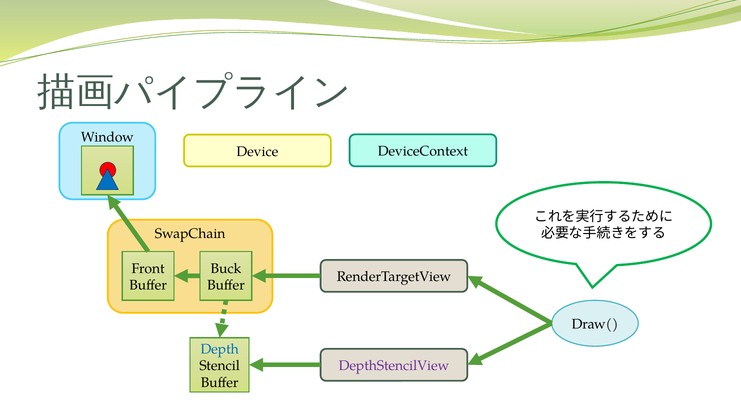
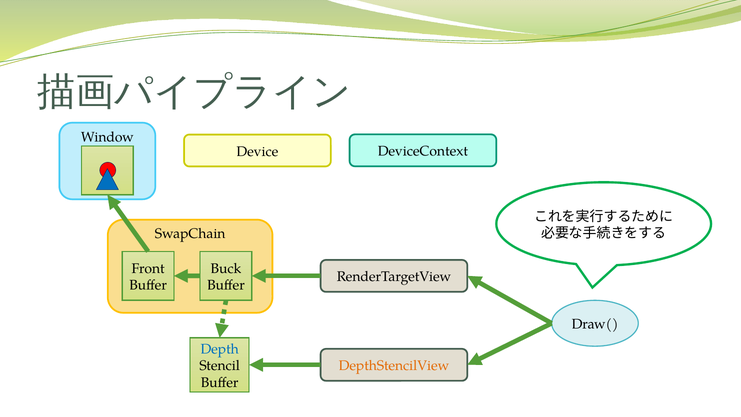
DepthStencilView colour: purple -> orange (394, 366)
